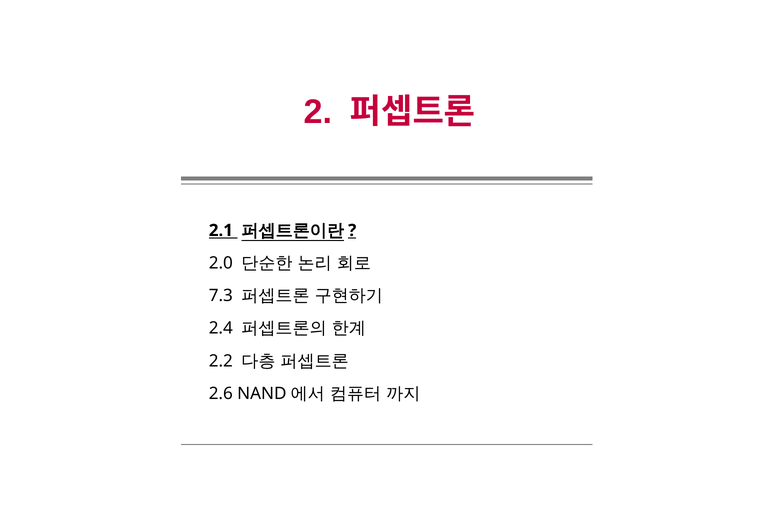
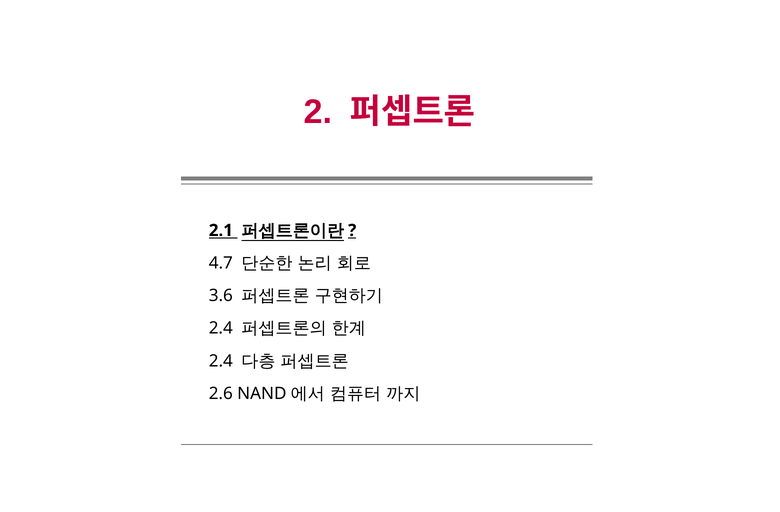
2.0: 2.0 -> 4.7 (221, 263)
7.3: 7.3 -> 3.6 (221, 296)
2.2: 2.2 -> 2.4 (221, 361)
